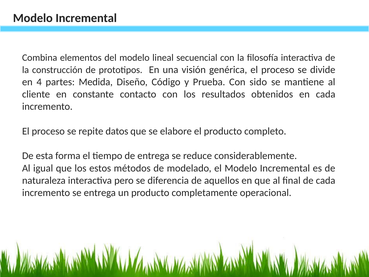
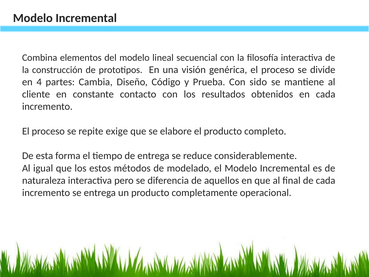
Medida: Medida -> Cambia (96, 82)
datos: datos -> exige (117, 131)
